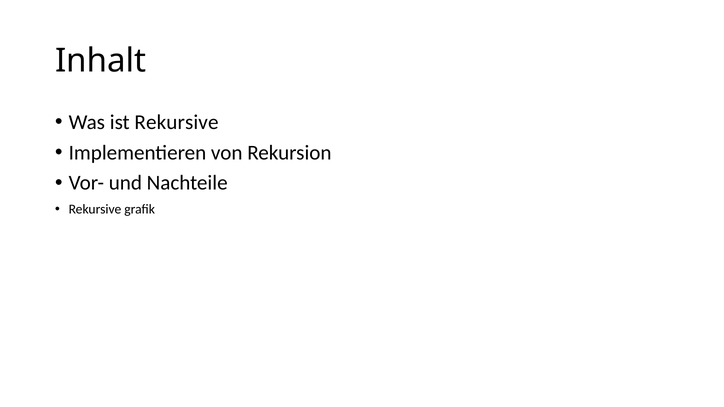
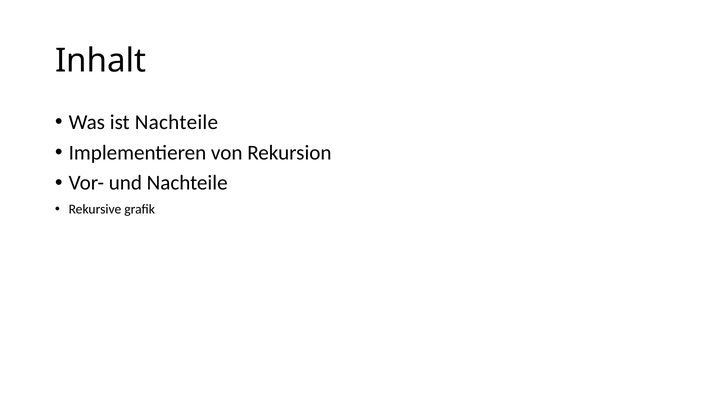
ist Rekursive: Rekursive -> Nachteile (176, 122)
